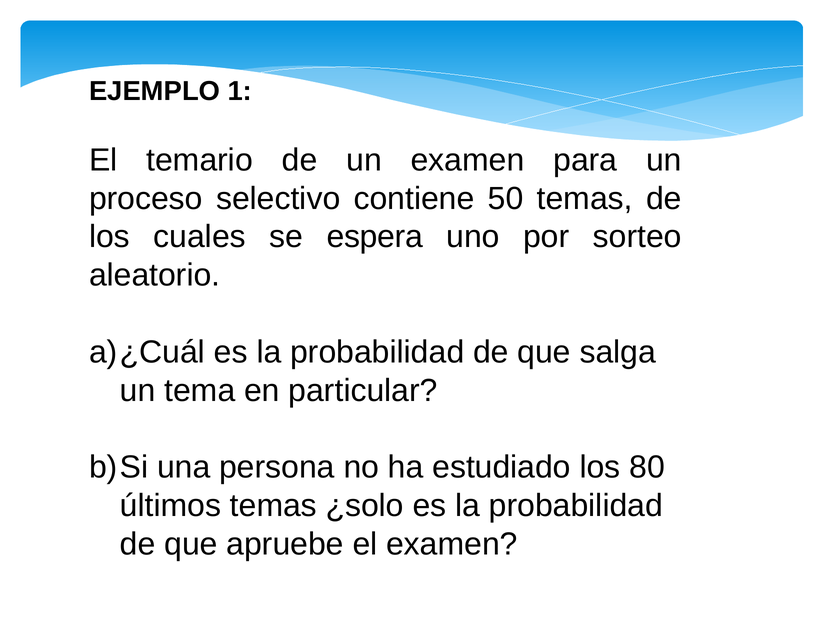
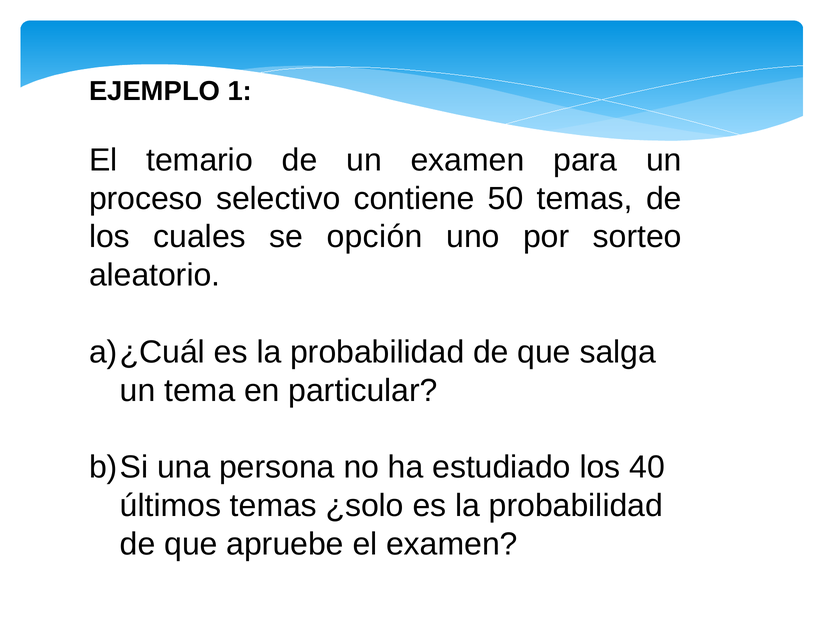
espera: espera -> opción (375, 237)
80: 80 -> 40 (647, 468)
